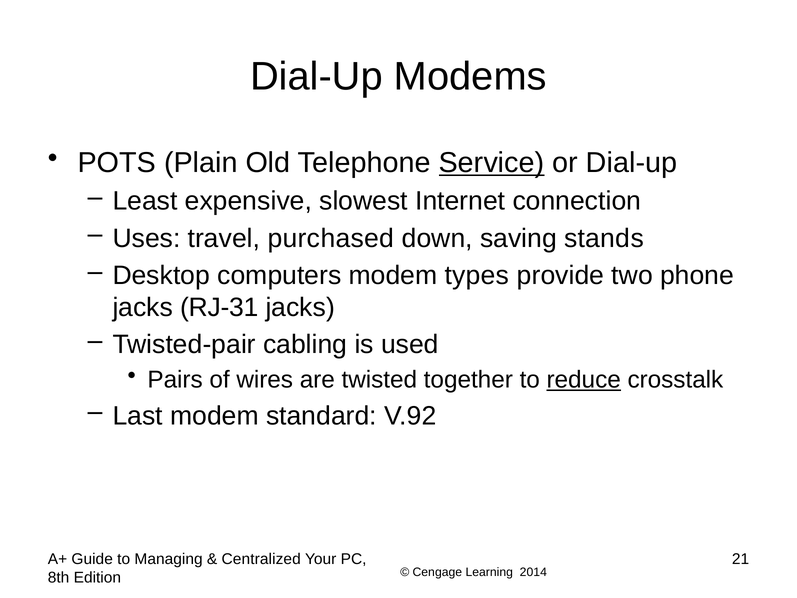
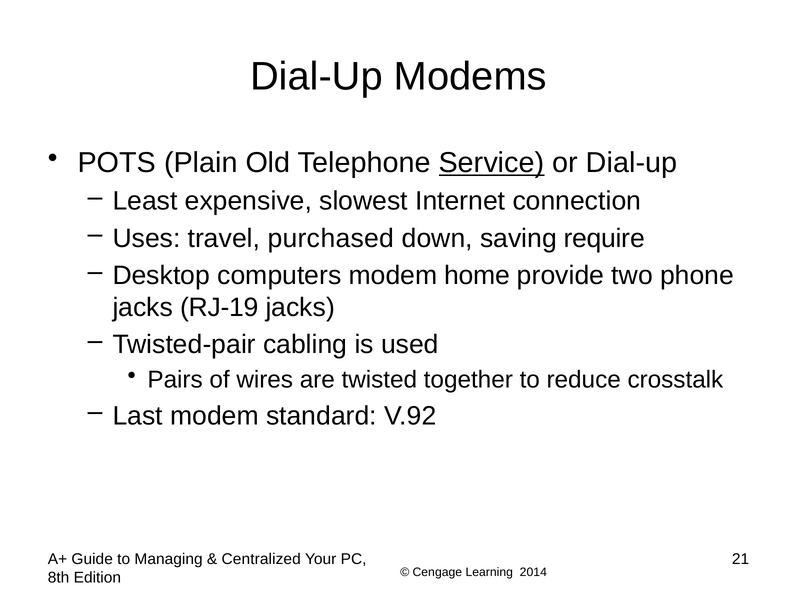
stands: stands -> require (604, 238)
types: types -> home (477, 275)
RJ-31: RJ-31 -> RJ-19 (219, 307)
reduce underline: present -> none (584, 380)
